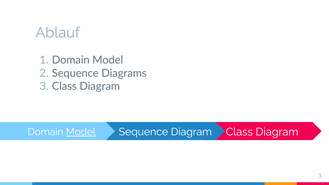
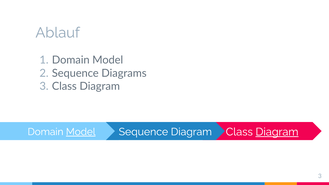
Diagram underline: none -> present (277, 132)
